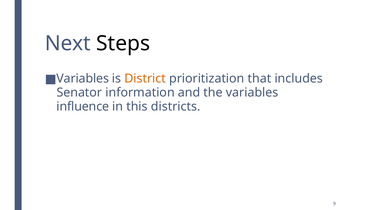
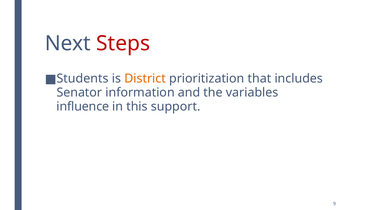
Steps colour: black -> red (123, 44)
Variables: Variables -> Students (83, 78)
districts: districts -> support (176, 107)
